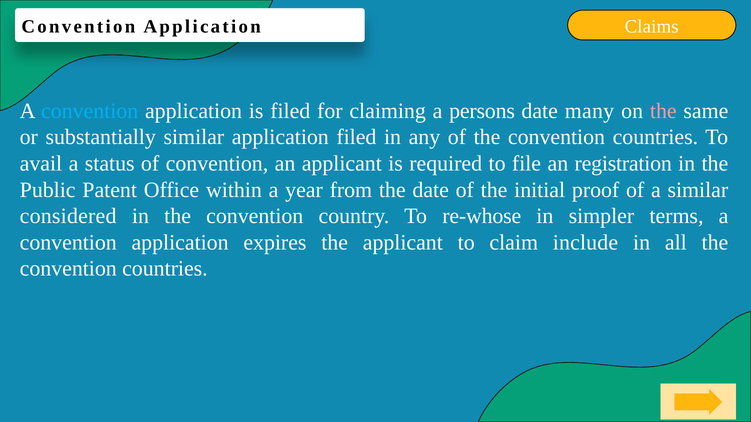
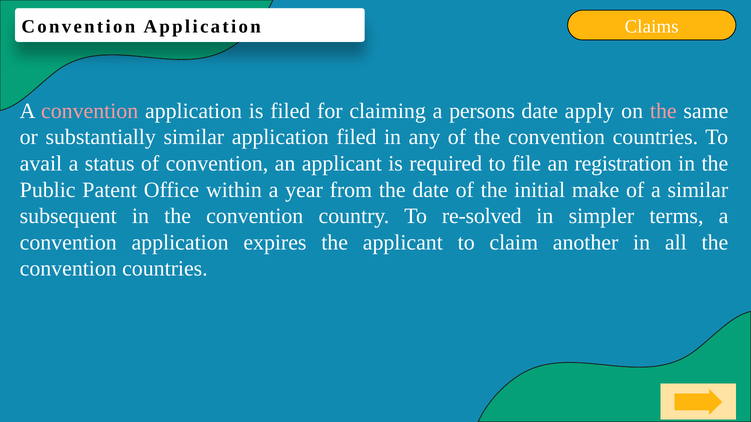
convention colour: light blue -> pink (90, 111)
many: many -> apply (589, 111)
proof: proof -> make (596, 190)
considered: considered -> subsequent (68, 216)
re-whose: re-whose -> re-solved (482, 216)
include: include -> another (586, 243)
